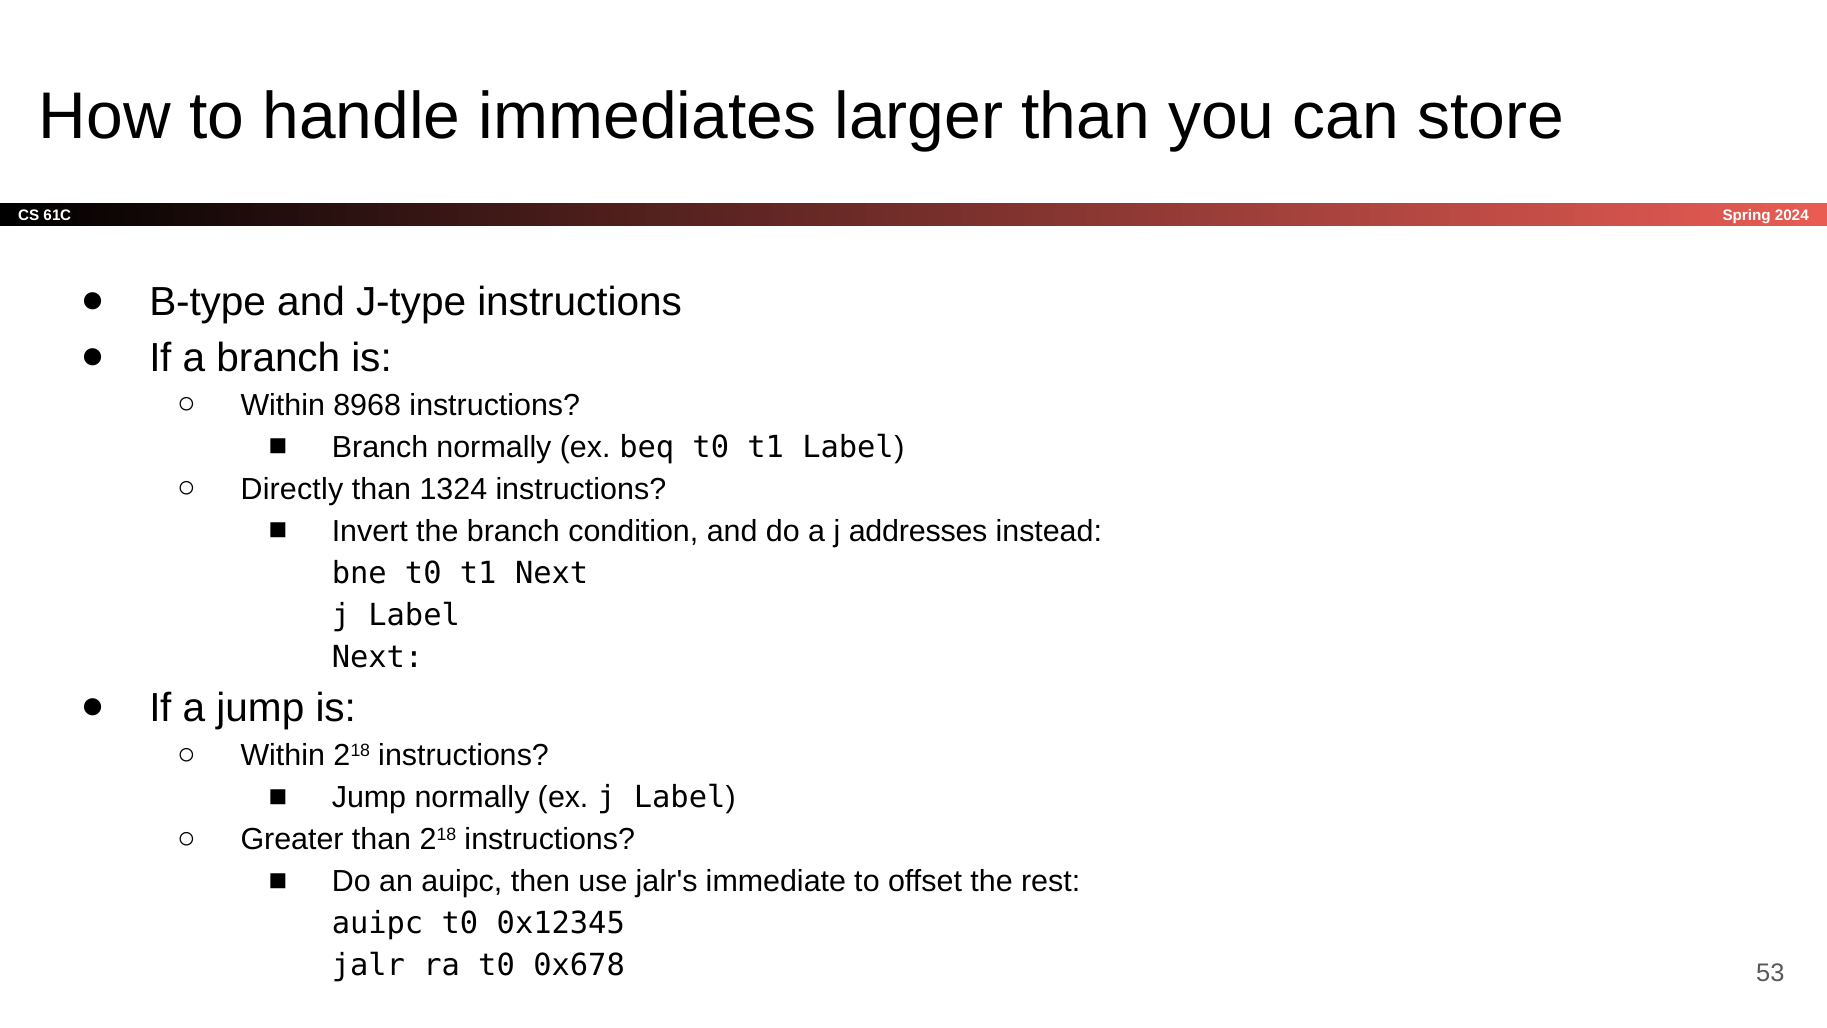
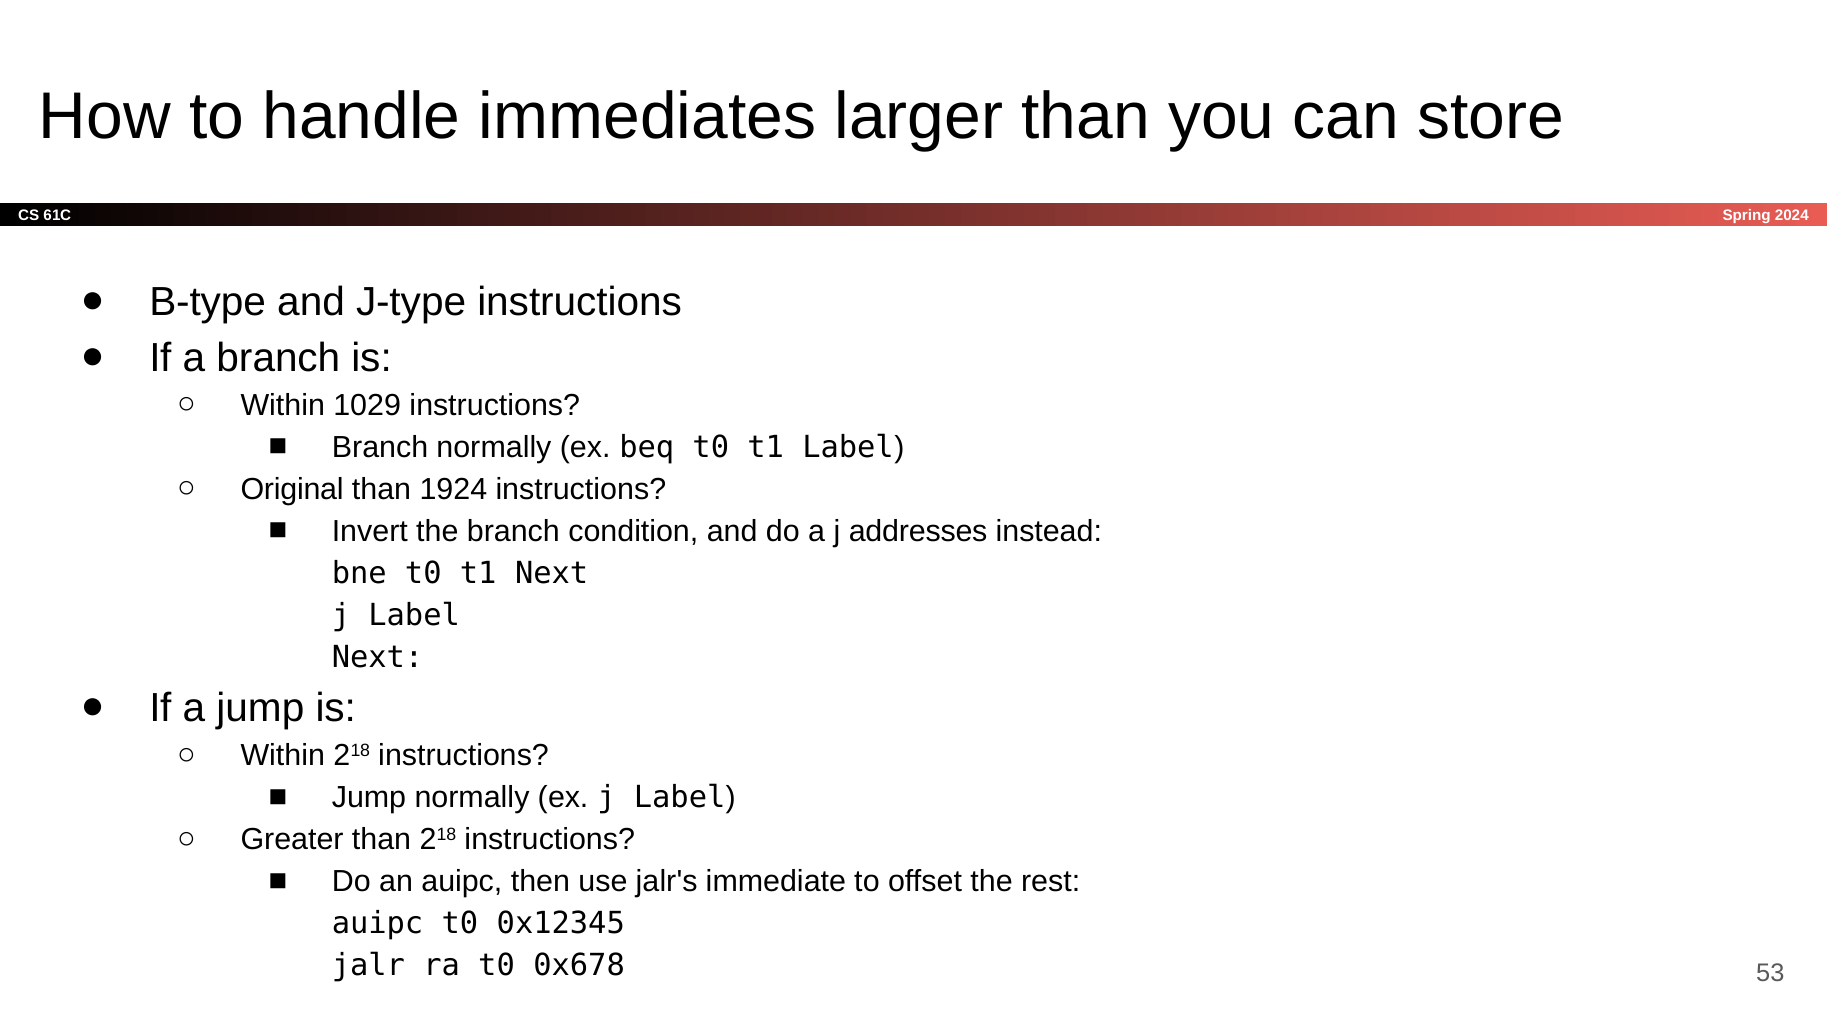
8968: 8968 -> 1029 (367, 405)
Directly: Directly -> Original (292, 489)
1324: 1324 -> 1924 (453, 489)
